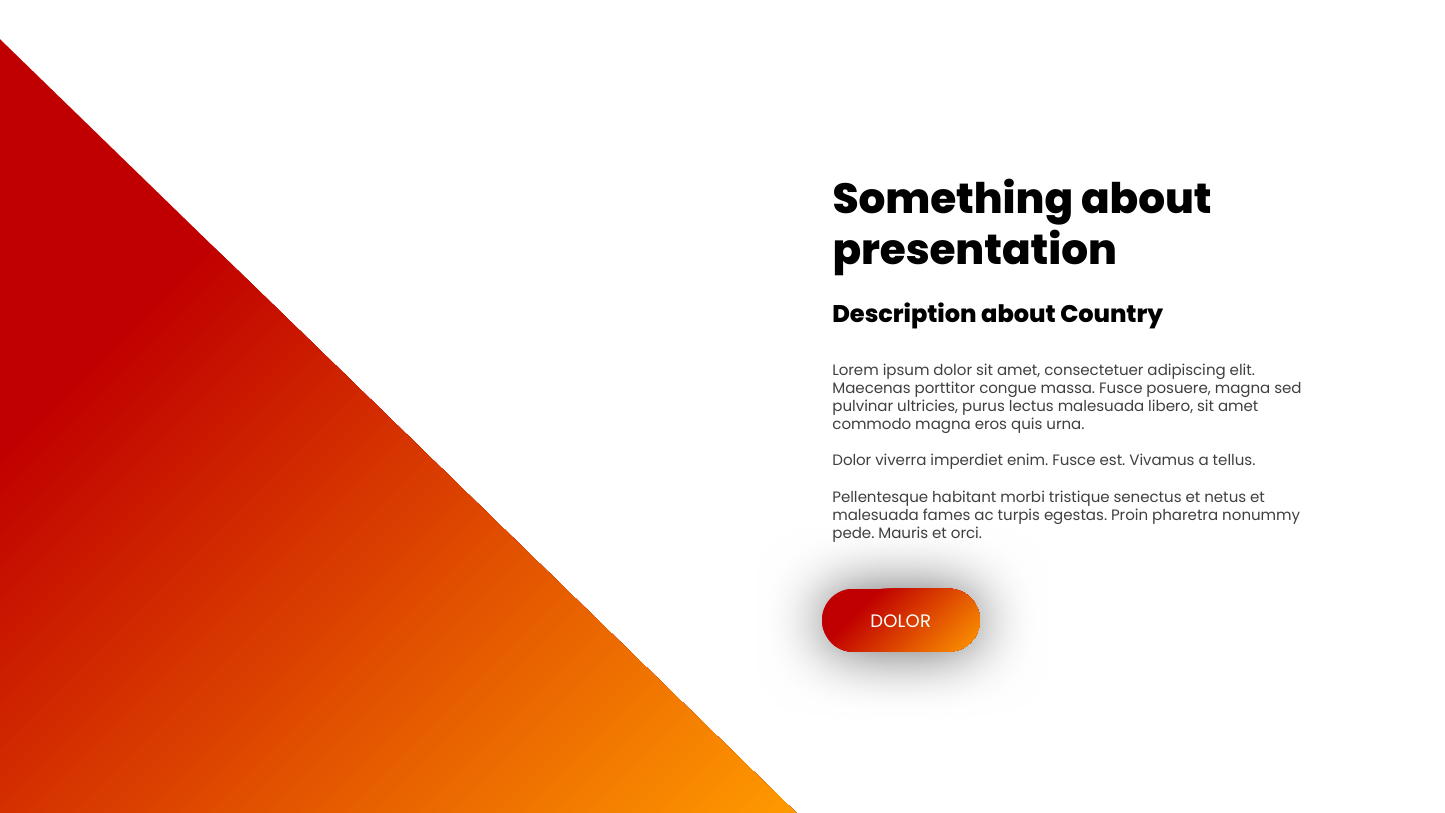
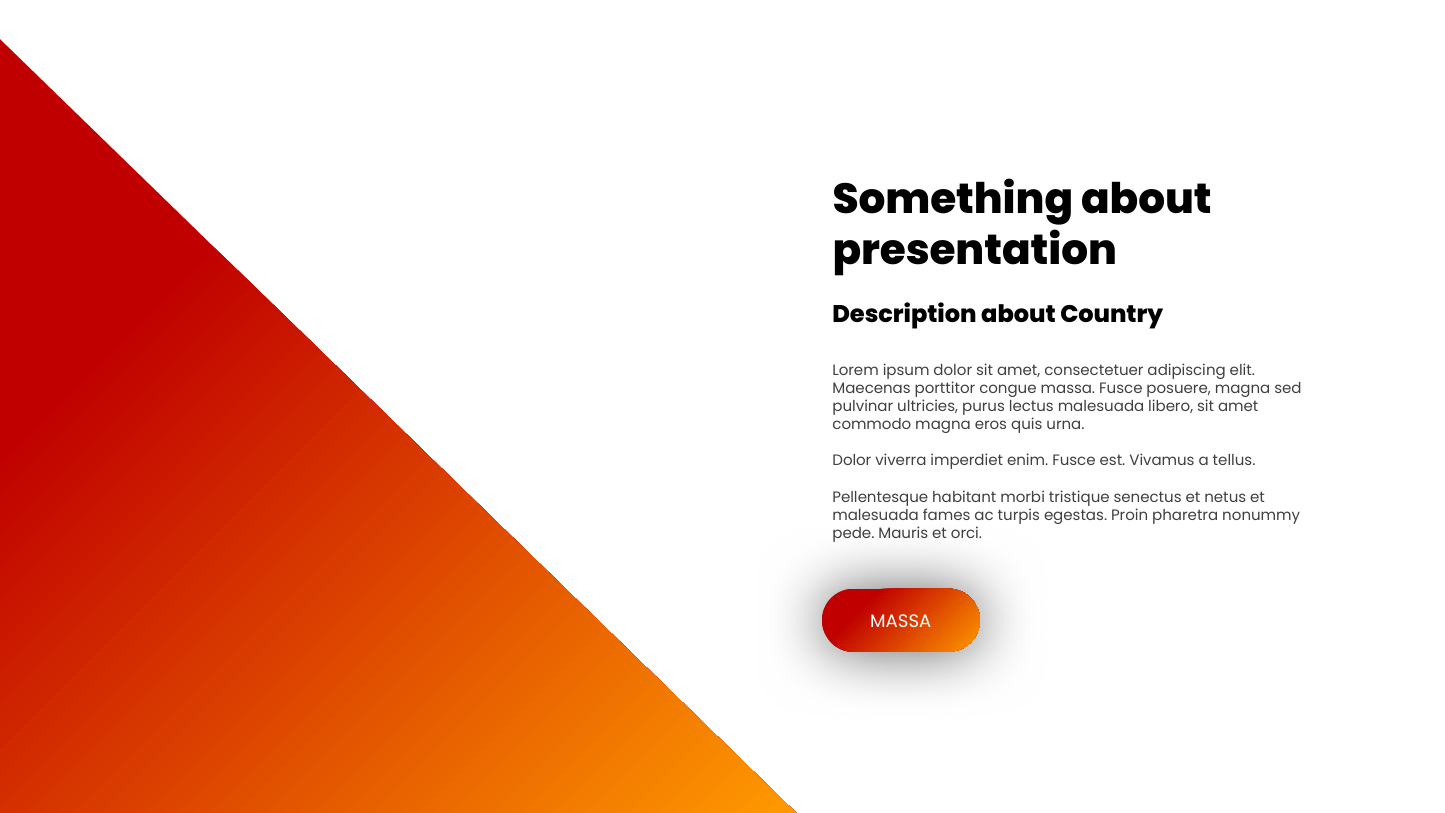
DOLOR: DOLOR -> MASSA (901, 621)
